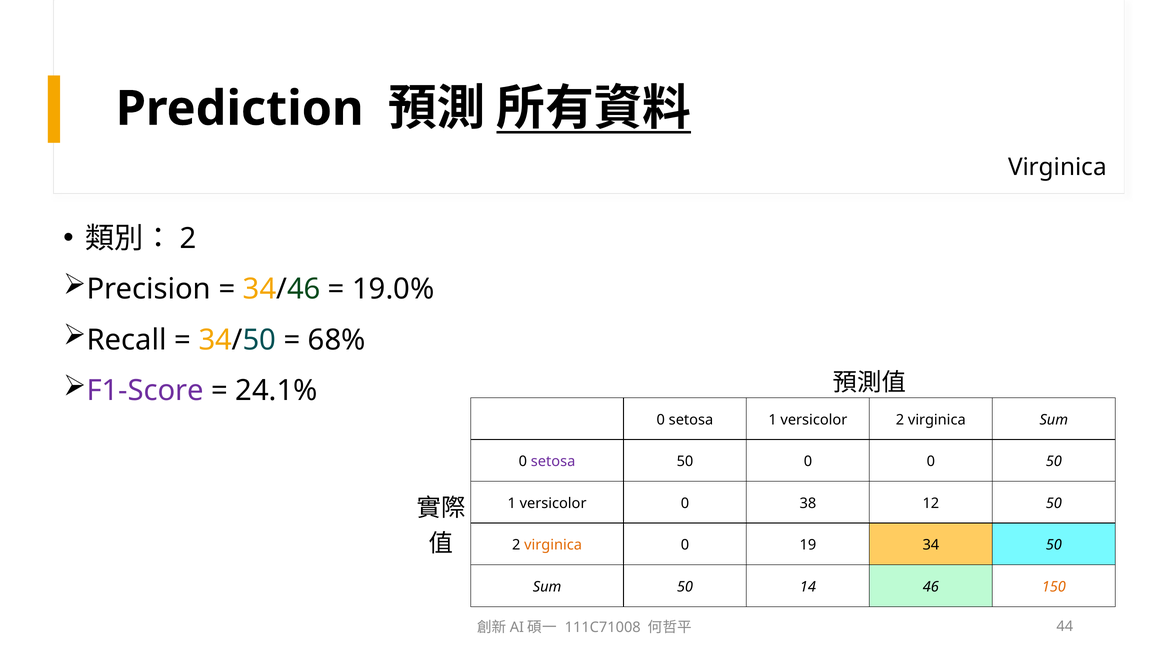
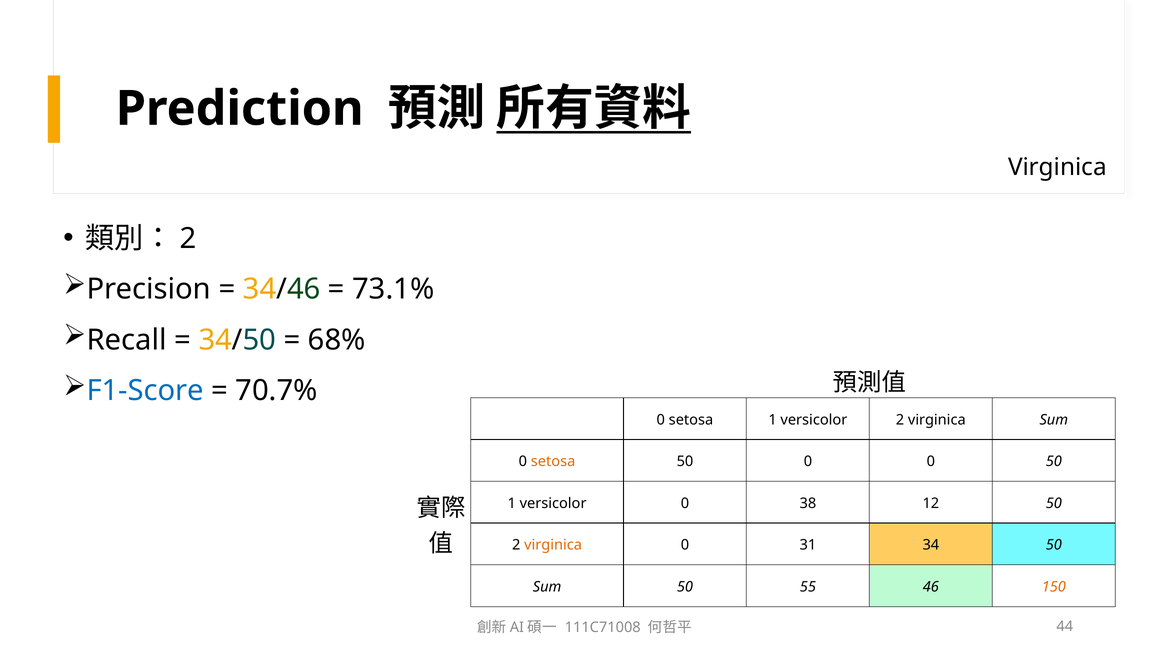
19.0%: 19.0% -> 73.1% (393, 290)
F1-Score colour: purple -> blue (145, 391)
24.1%: 24.1% -> 70.7% (277, 391)
setosa colour: purple -> orange (553, 462)
19: 19 -> 31 (808, 546)
14: 14 -> 55 (808, 587)
